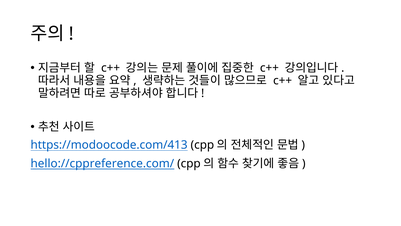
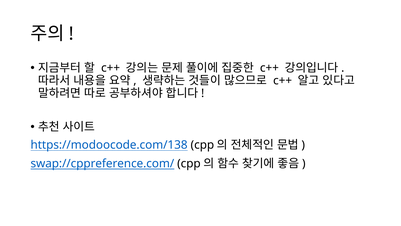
https://modoocode.com/413: https://modoocode.com/413 -> https://modoocode.com/138 (109, 145)
hello://cppreference.com/: hello://cppreference.com/ -> swap://cppreference.com/ (102, 163)
